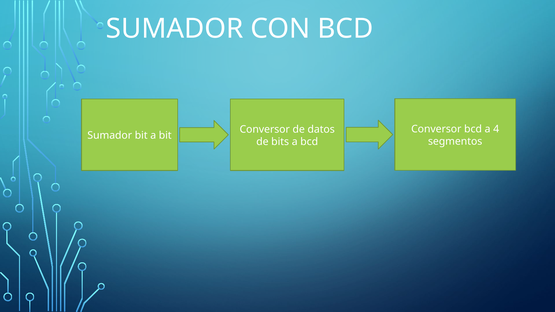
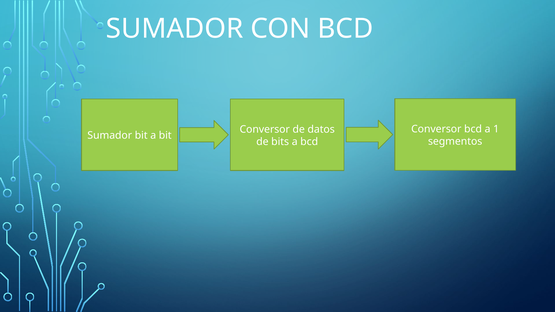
4: 4 -> 1 (496, 129)
